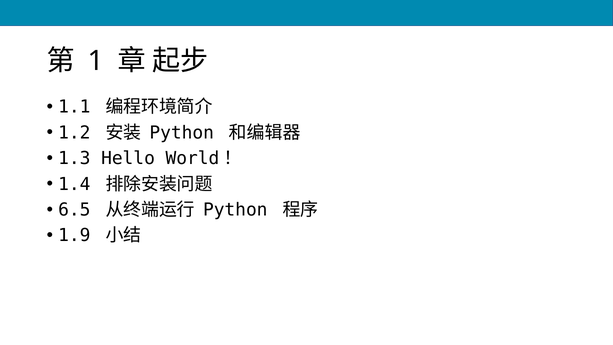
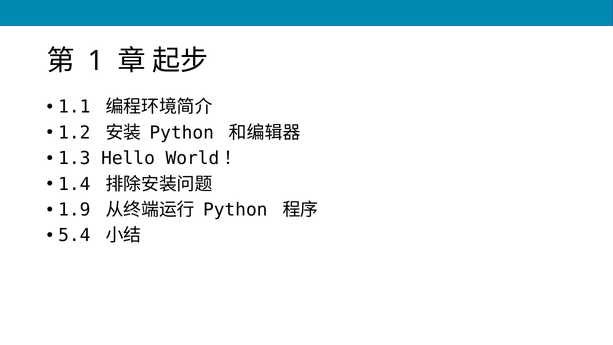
6.5: 6.5 -> 1.9 (74, 210)
1.9: 1.9 -> 5.4 (74, 235)
